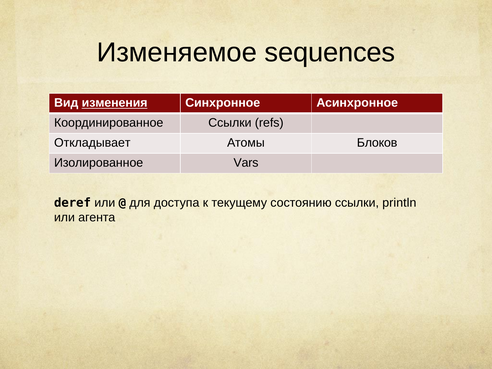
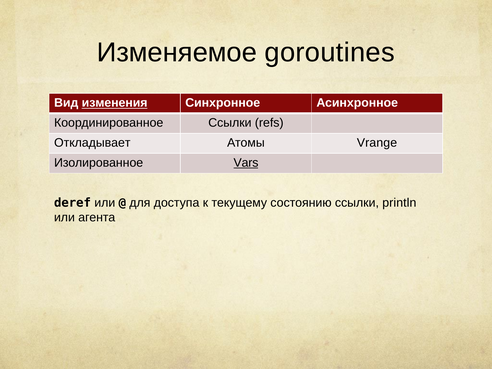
sequences: sequences -> goroutines (330, 52)
Блоков: Блоков -> Vrange (377, 143)
Vars underline: none -> present (246, 163)
